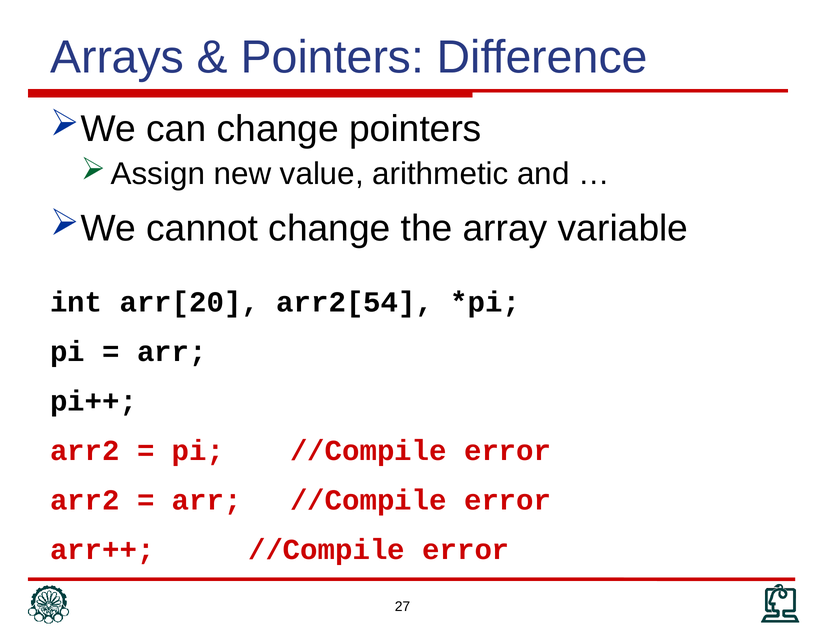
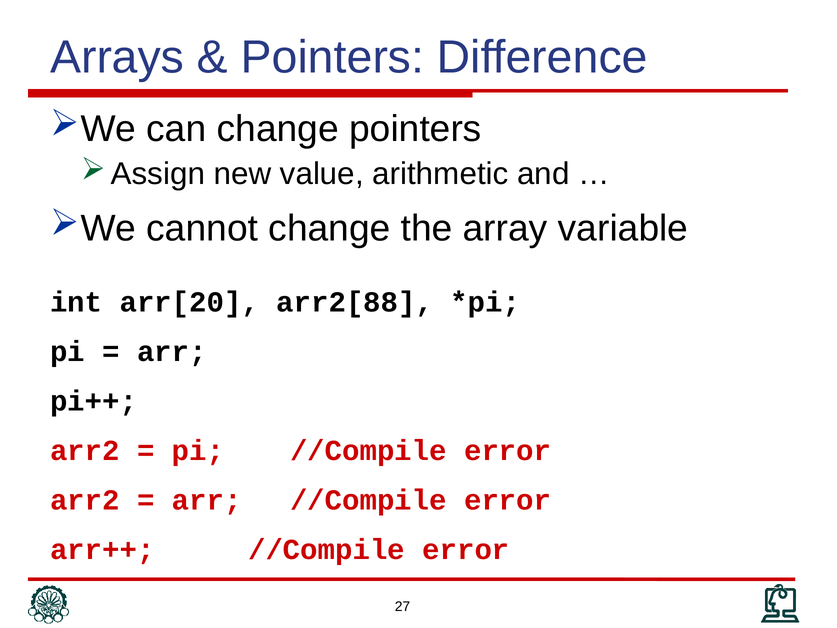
arr2[54: arr2[54 -> arr2[88 (355, 302)
